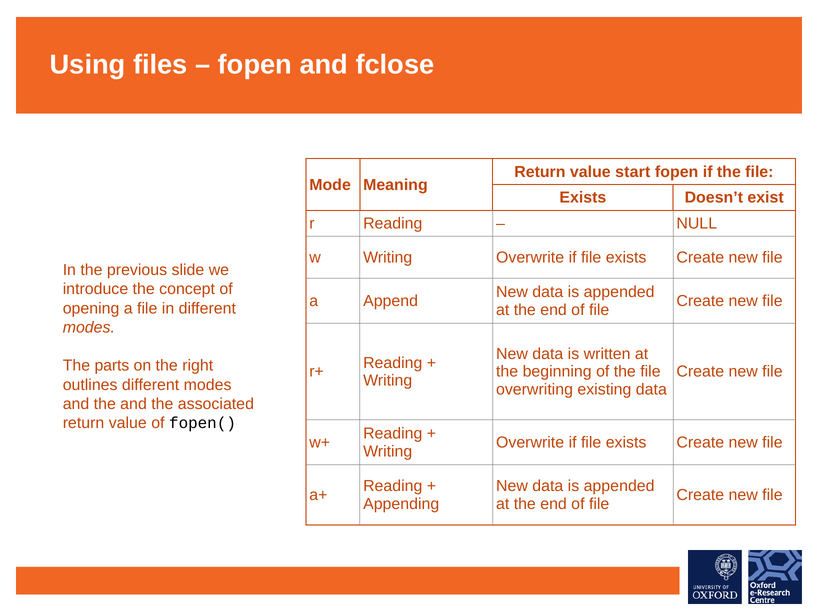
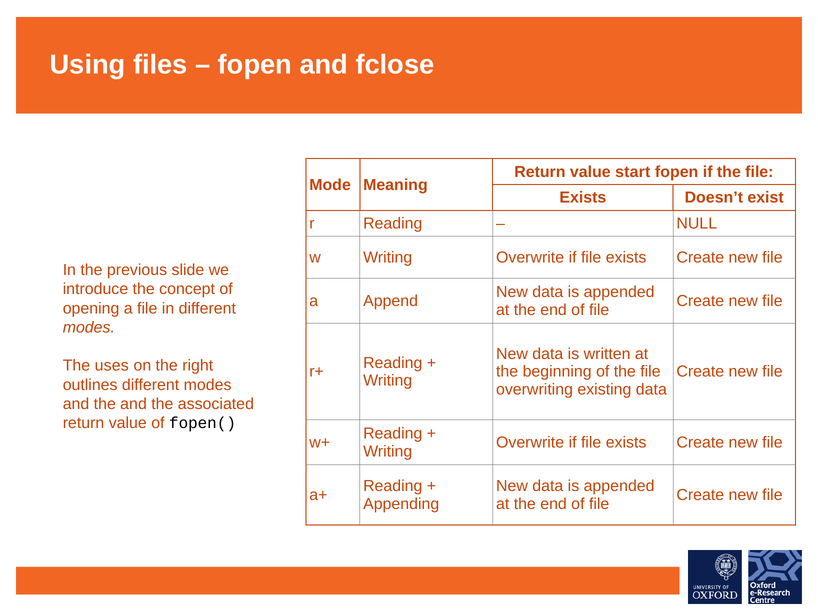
parts: parts -> uses (112, 365)
